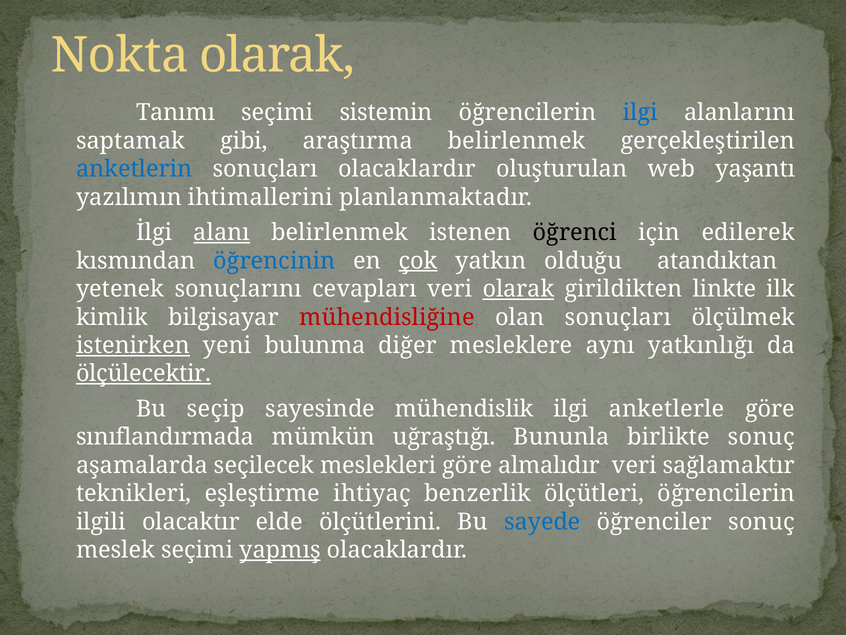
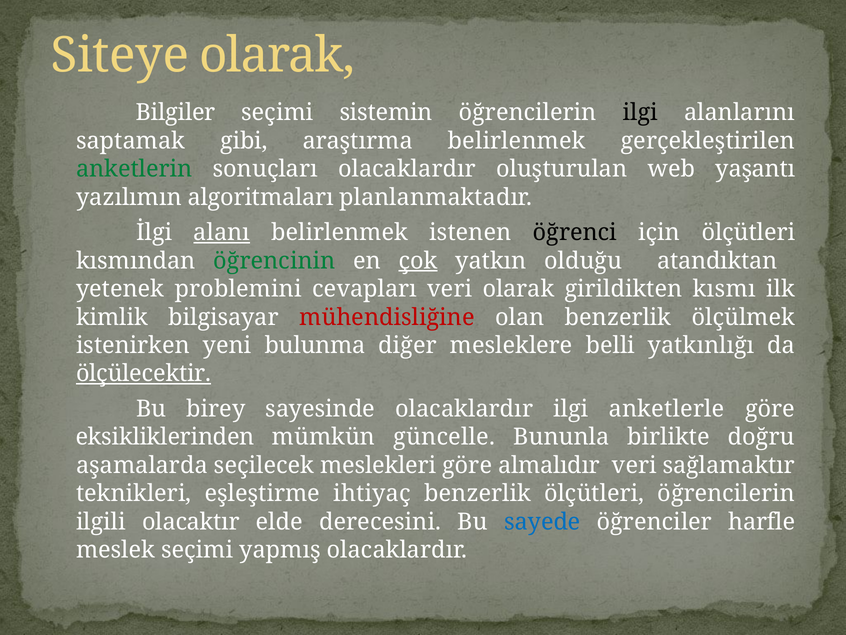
Nokta: Nokta -> Siteye (120, 56)
Tanımı: Tanımı -> Bilgiler (176, 112)
ilgi colour: blue -> black (640, 112)
anketlerin colour: blue -> green (134, 169)
ihtimallerini: ihtimallerini -> algoritmaları (261, 197)
için edilerek: edilerek -> ölçütleri (748, 232)
öğrencinin colour: blue -> green (274, 261)
sonuçlarını: sonuçlarını -> problemini (238, 289)
olarak underline: present -> none (518, 289)
linkte: linkte -> kısmı (724, 289)
olan sonuçları: sonuçları -> benzerlik (618, 317)
istenirken underline: present -> none (133, 345)
aynı: aynı -> belli (610, 345)
seçip: seçip -> birey (216, 409)
sayesinde mühendislik: mühendislik -> olacaklardır (464, 409)
sınıflandırmada: sınıflandırmada -> eksikliklerinden (165, 437)
uğraştığı: uğraştığı -> güncelle (444, 437)
birlikte sonuç: sonuç -> doğru (761, 437)
ölçütlerini: ölçütlerini -> derecesini (380, 522)
öğrenciler sonuç: sonuç -> harfle (762, 522)
yapmış underline: present -> none (280, 550)
